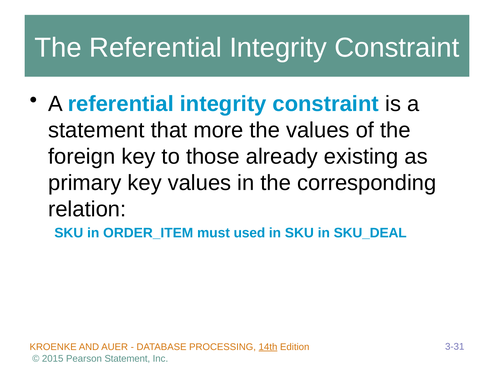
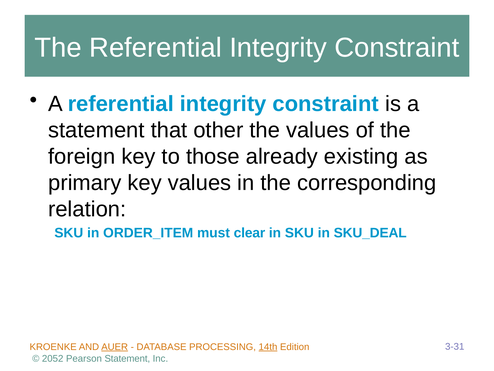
more: more -> other (218, 130)
used: used -> clear (249, 233)
AUER underline: none -> present (115, 346)
2015: 2015 -> 2052 (53, 358)
